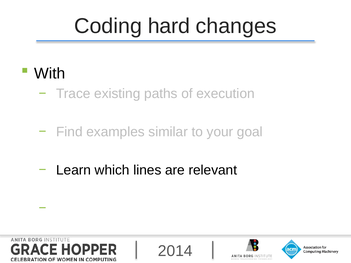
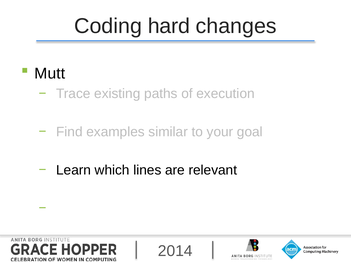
With: With -> Mutt (50, 74)
